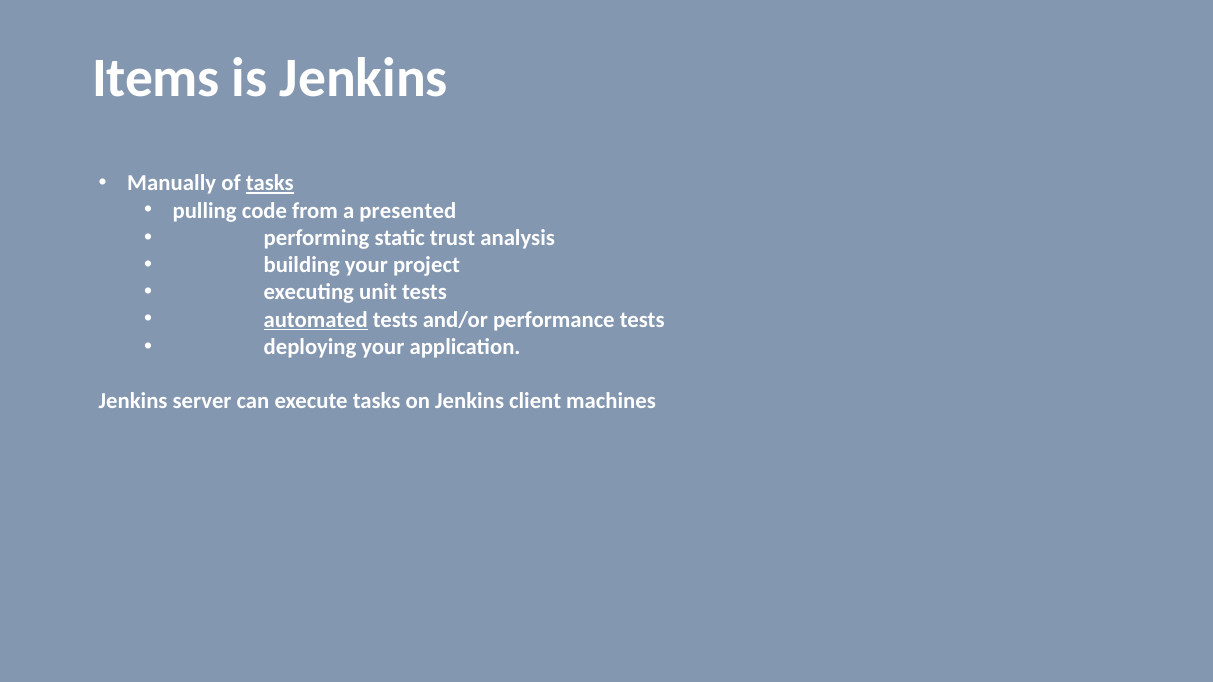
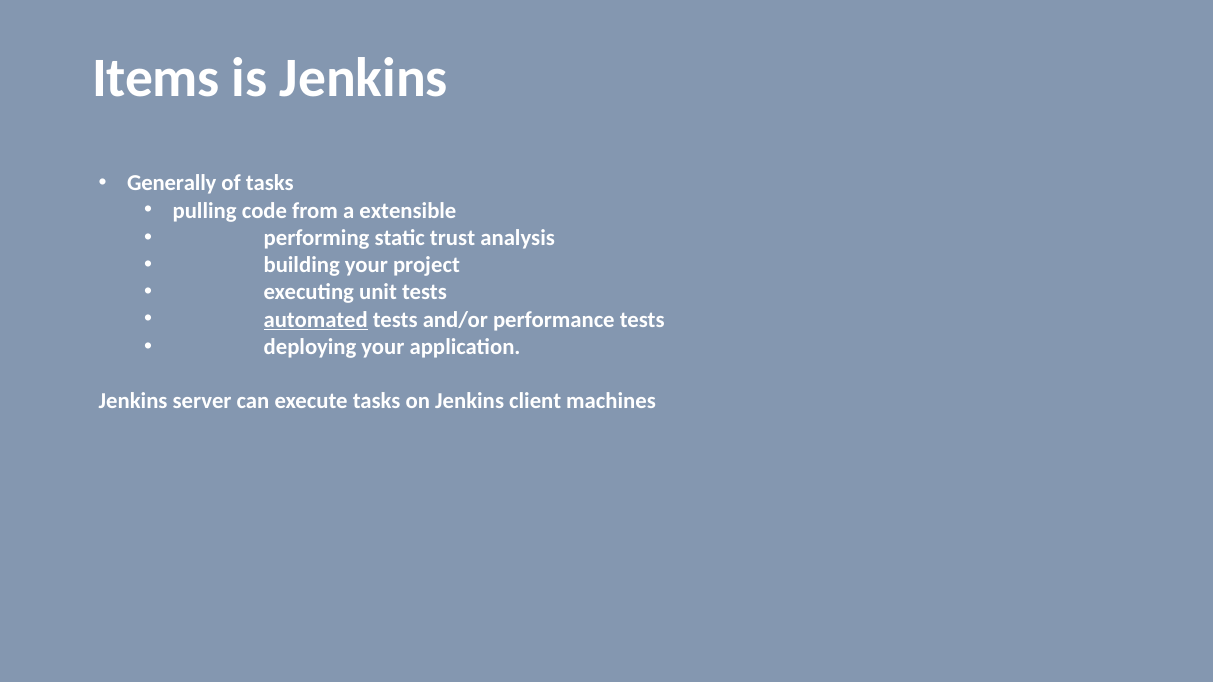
Manually: Manually -> Generally (172, 183)
tasks underline: present -> none (270, 183)
presented: presented -> extensible (408, 211)
